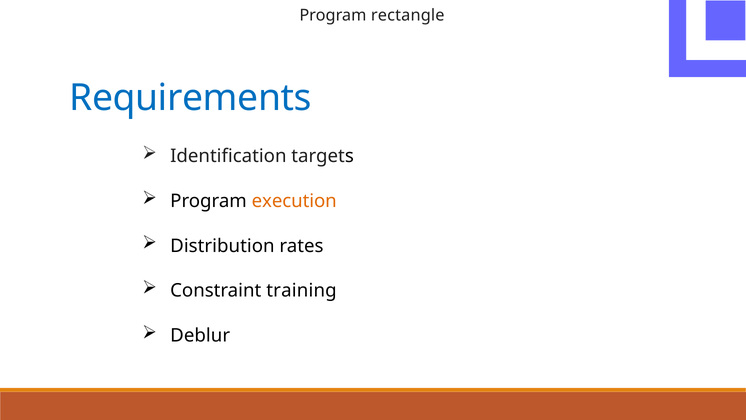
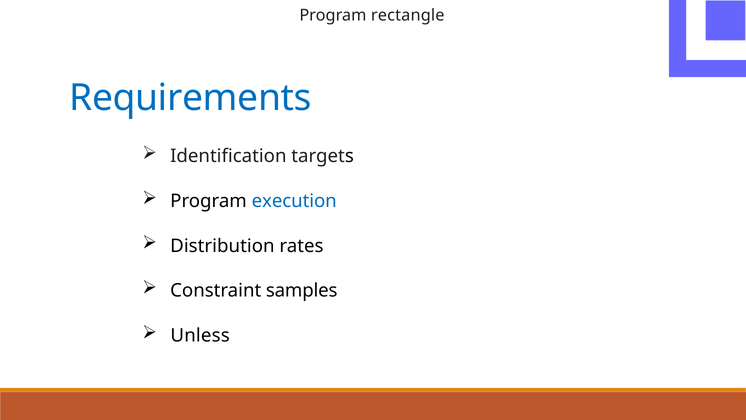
execution colour: orange -> blue (294, 201)
training: training -> samples (302, 290)
Deblur: Deblur -> Unless (200, 335)
